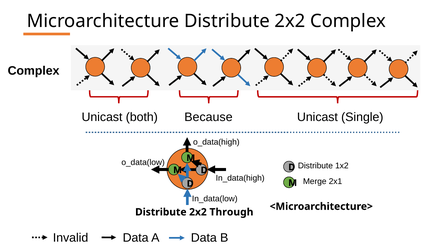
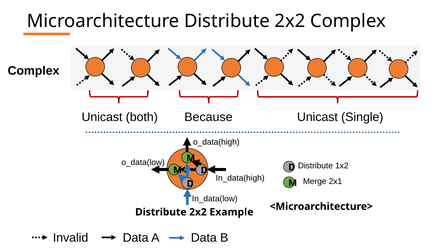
Through: Through -> Example (231, 212)
